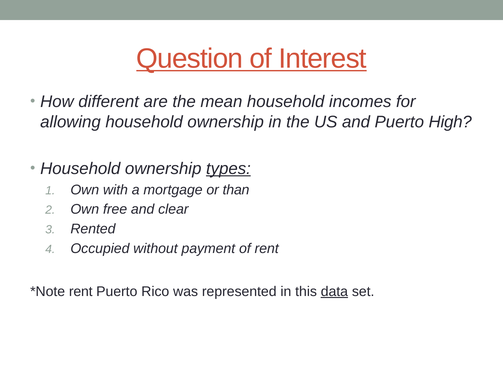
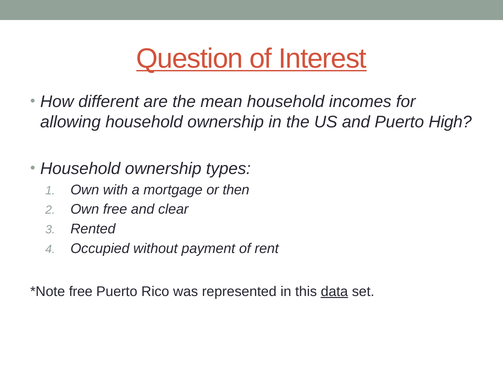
types underline: present -> none (228, 169)
than: than -> then (236, 190)
rent: rent -> free (81, 292)
